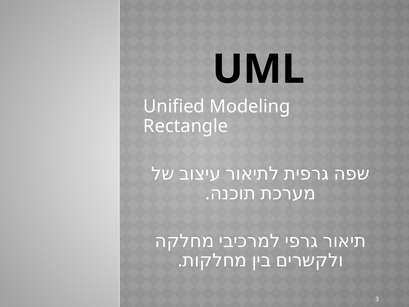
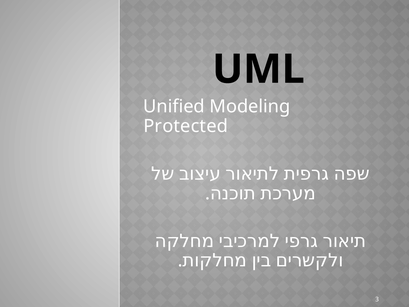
Rectangle: Rectangle -> Protected (186, 126)
